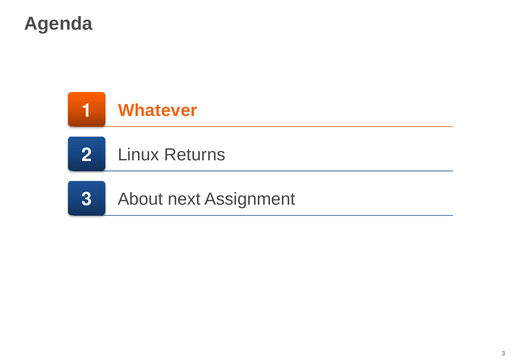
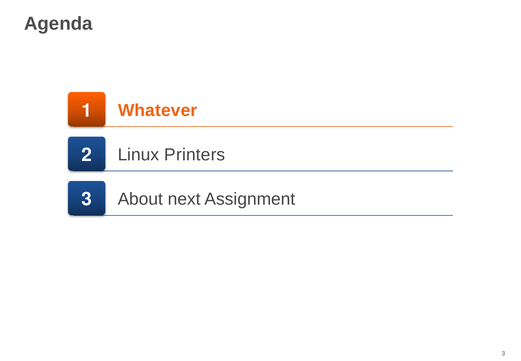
Returns: Returns -> Printers (195, 155)
